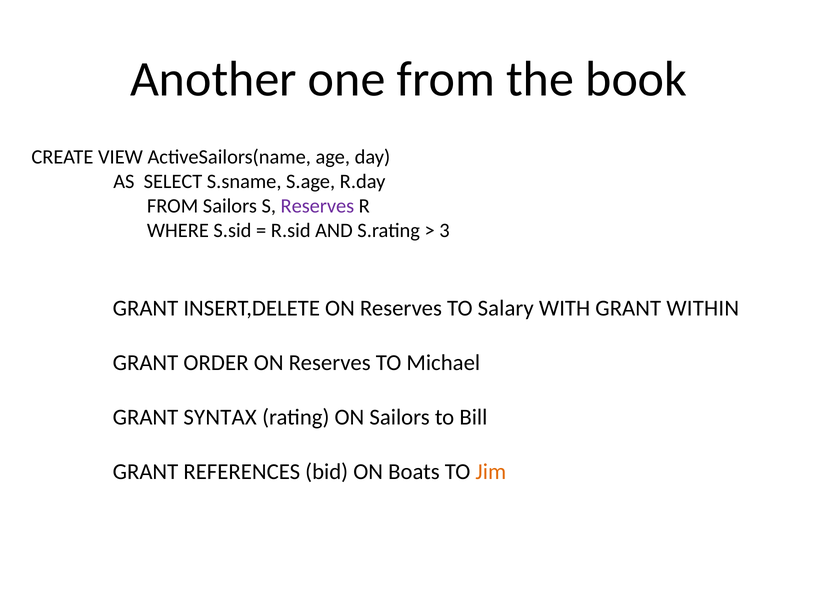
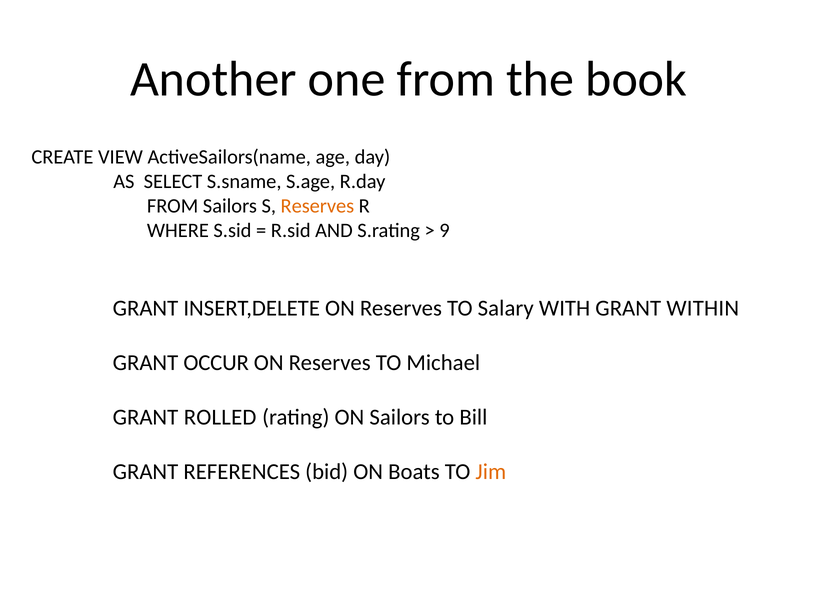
Reserves colour: purple -> orange (317, 206)
3: 3 -> 9 (444, 230)
ORDER: ORDER -> OCCUR (216, 362)
SYNTAX: SYNTAX -> ROLLED (220, 417)
